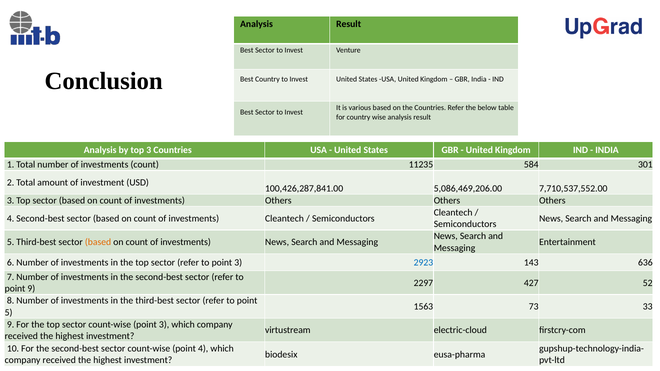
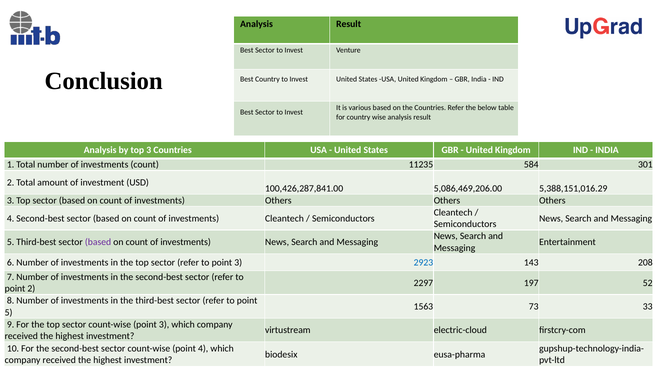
7,710,537,552.00: 7,710,537,552.00 -> 5,388,151,016.29 (573, 189)
based colour: orange -> purple (98, 242)
636: 636 -> 208 (645, 263)
427: 427 -> 197 (531, 283)
point 9: 9 -> 2 (31, 289)
